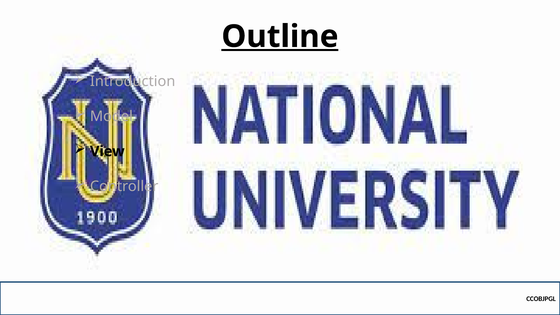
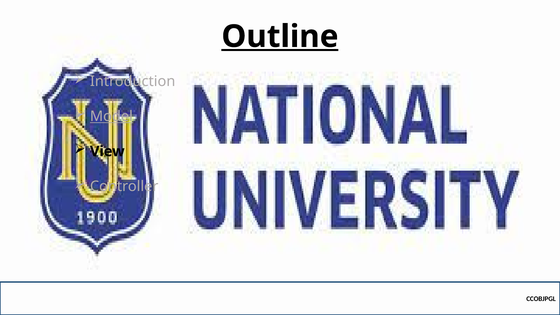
Model underline: none -> present (111, 116)
